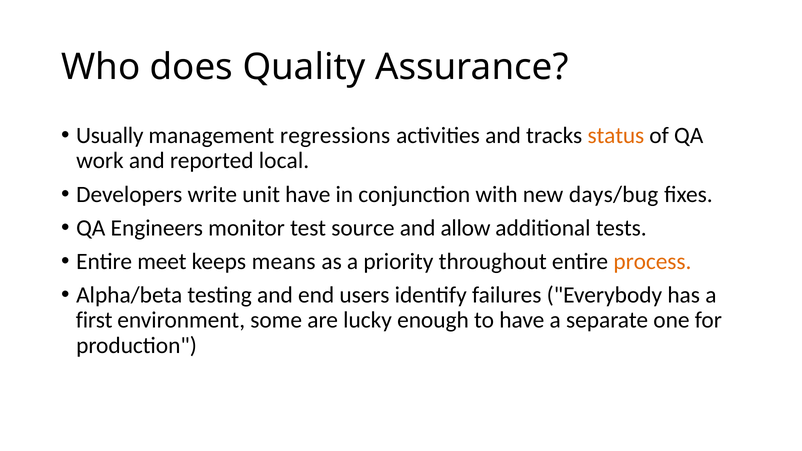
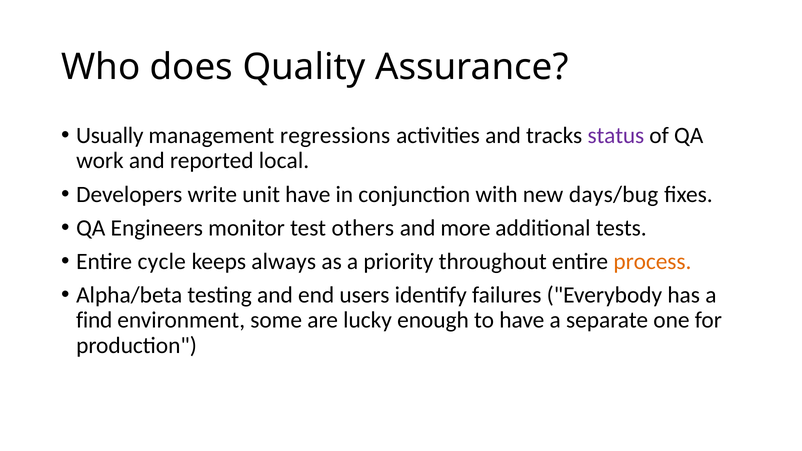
status colour: orange -> purple (616, 136)
source: source -> others (363, 228)
allow: allow -> more (466, 228)
meet: meet -> cycle (162, 262)
means: means -> always (284, 262)
first: first -> find (94, 320)
